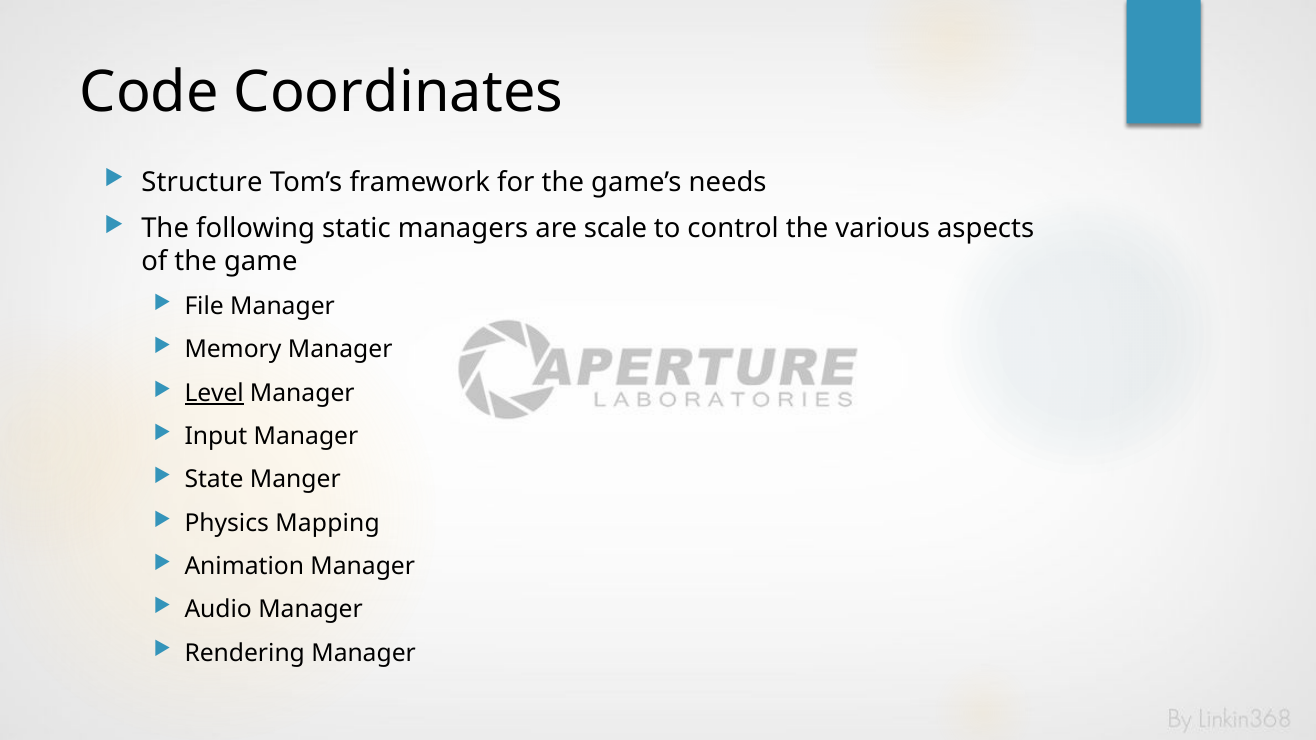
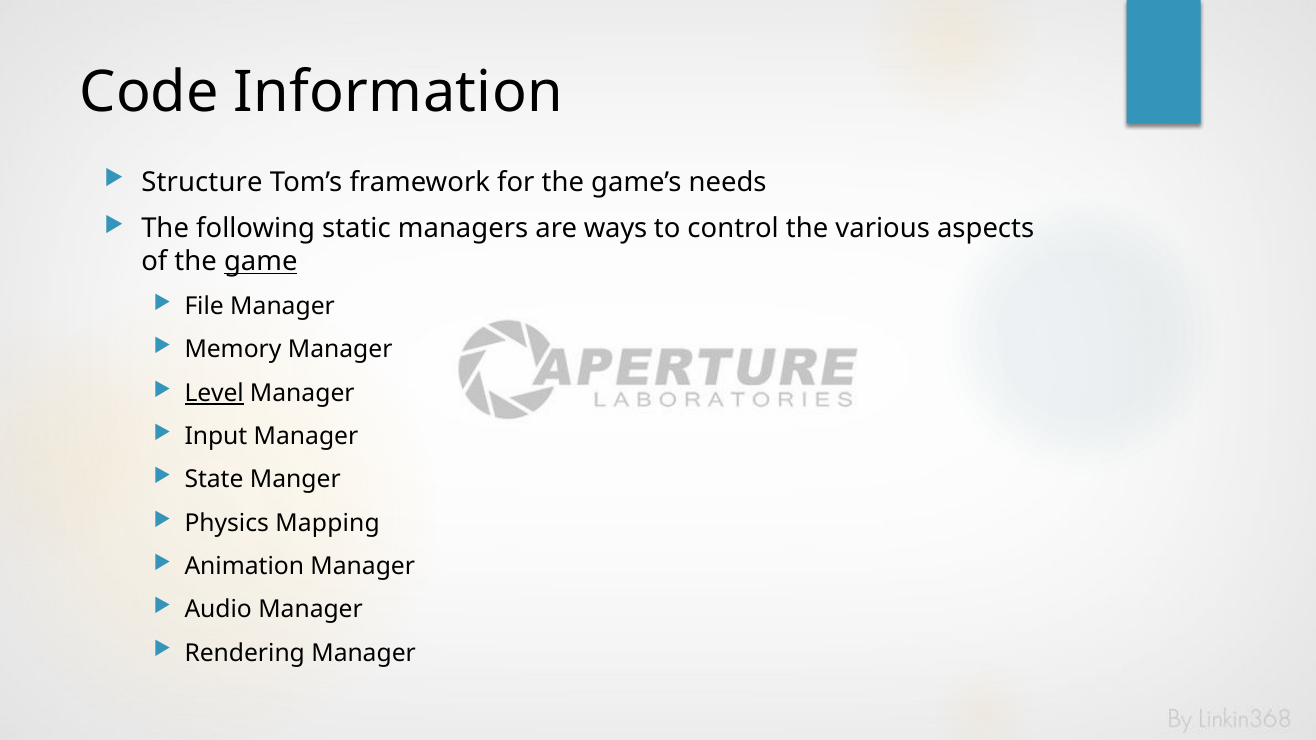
Coordinates: Coordinates -> Information (398, 92)
scale: scale -> ways (616, 229)
game underline: none -> present (261, 262)
